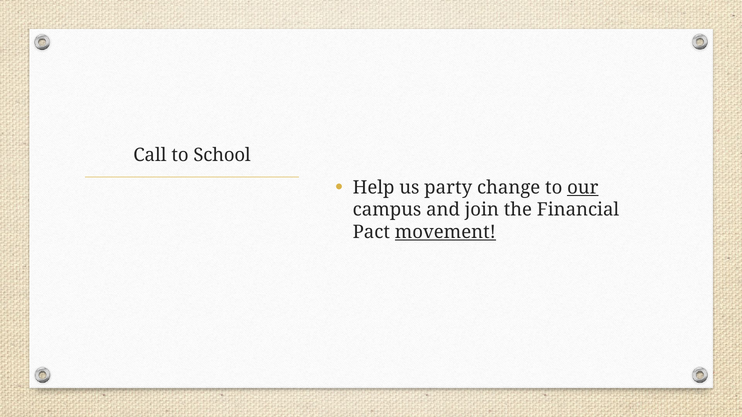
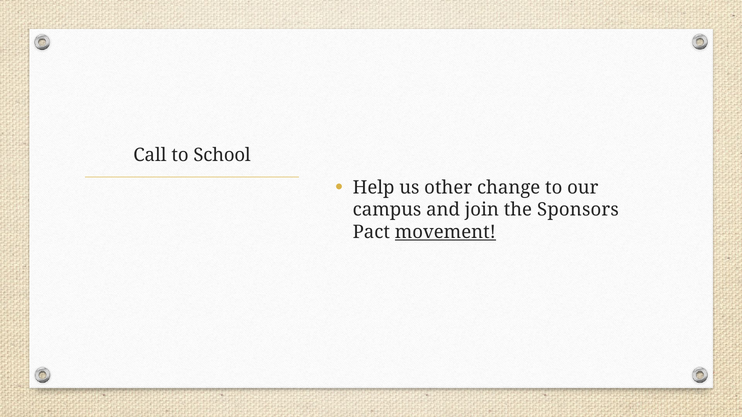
party: party -> other (448, 188)
our underline: present -> none (583, 188)
Financial: Financial -> Sponsors (578, 210)
